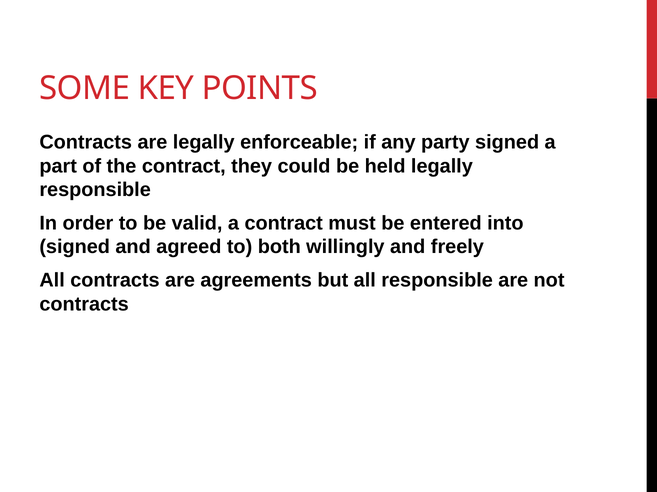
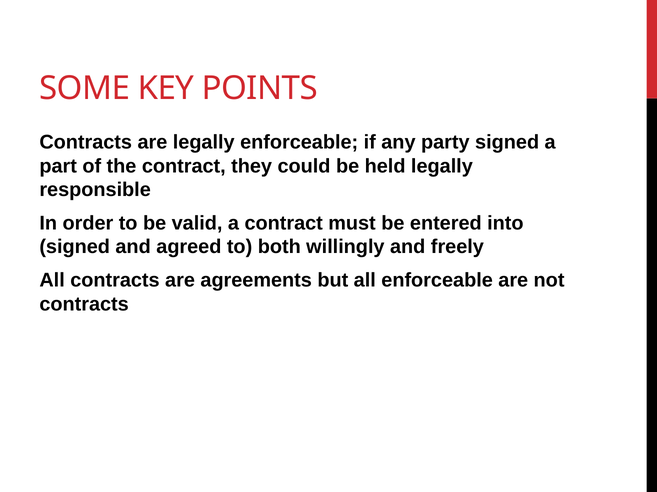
all responsible: responsible -> enforceable (437, 281)
